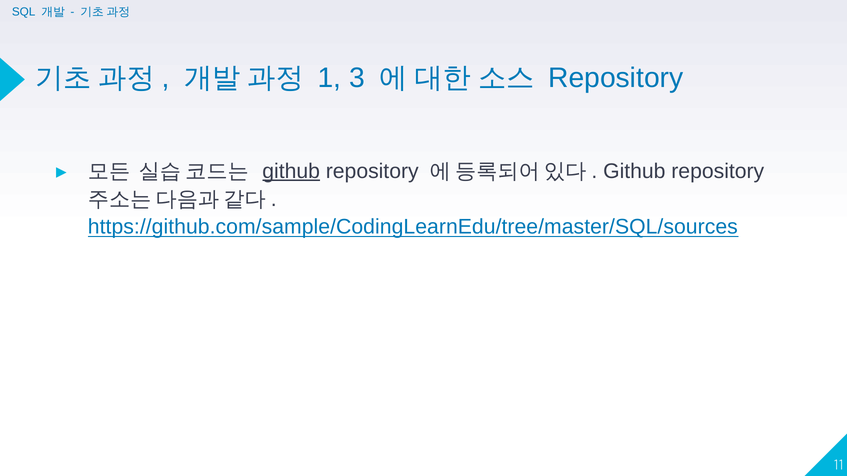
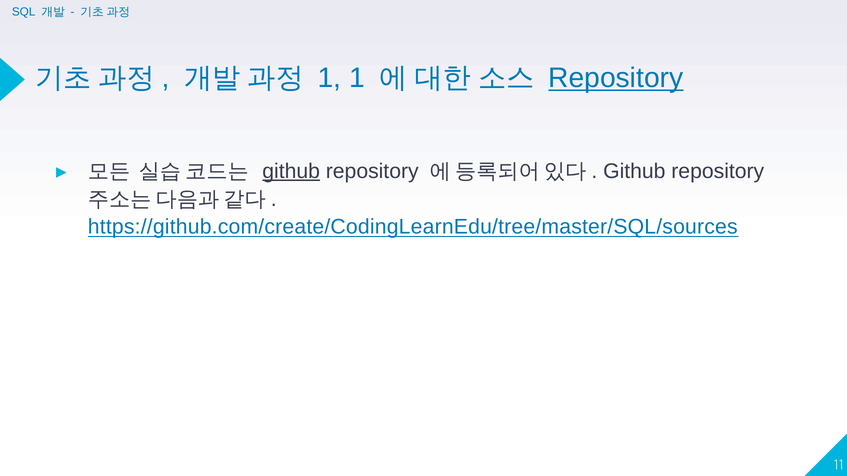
1 3: 3 -> 1 (357, 78)
Repository underline: none -> present (616, 78)
https://github.com/sample/CodingLearnEdu/tree/master/SQL/sources: https://github.com/sample/CodingLearnEdu/tree/master/SQL/sources -> https://github.com/create/CodingLearnEdu/tree/master/SQL/sources (413, 227)
